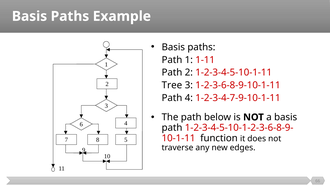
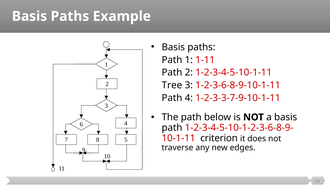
1-2-3-4-7-9-10-1-11: 1-2-3-4-7-9-10-1-11 -> 1-2-3-3-7-9-10-1-11 (238, 98)
function: function -> criterion (219, 138)
